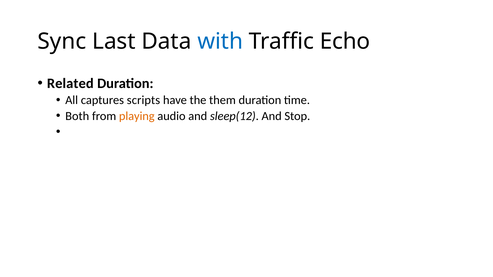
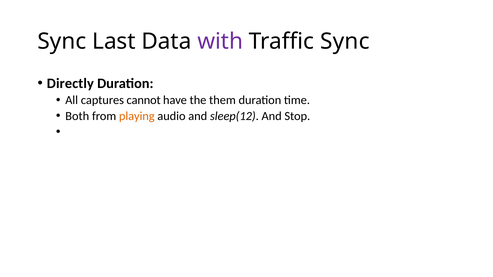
with colour: blue -> purple (220, 41)
Traffic Echo: Echo -> Sync (345, 41)
Related: Related -> Directly (70, 83)
scripts: scripts -> cannot (144, 100)
